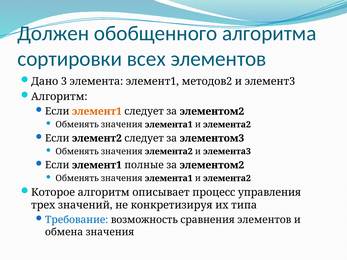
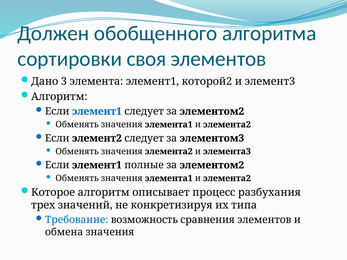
всех: всех -> своя (146, 59)
методов2: методов2 -> которой2 (207, 82)
элемент1 colour: orange -> blue (97, 111)
управления: управления -> разбухания (269, 193)
